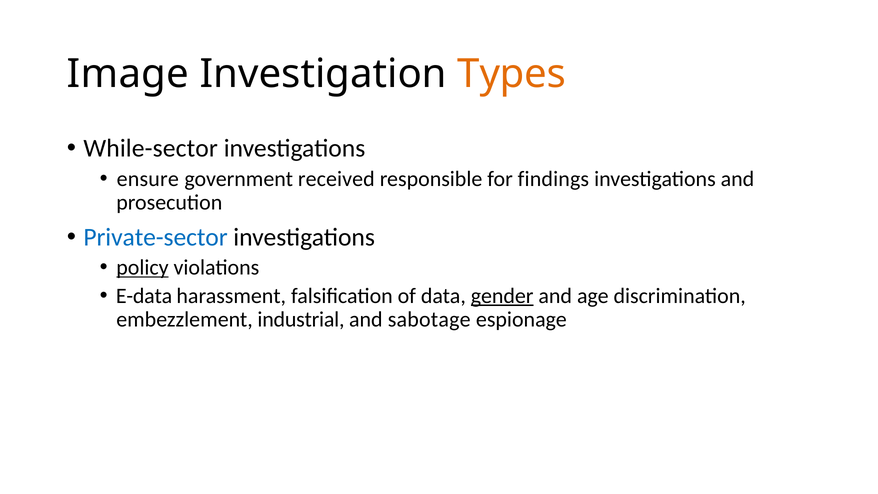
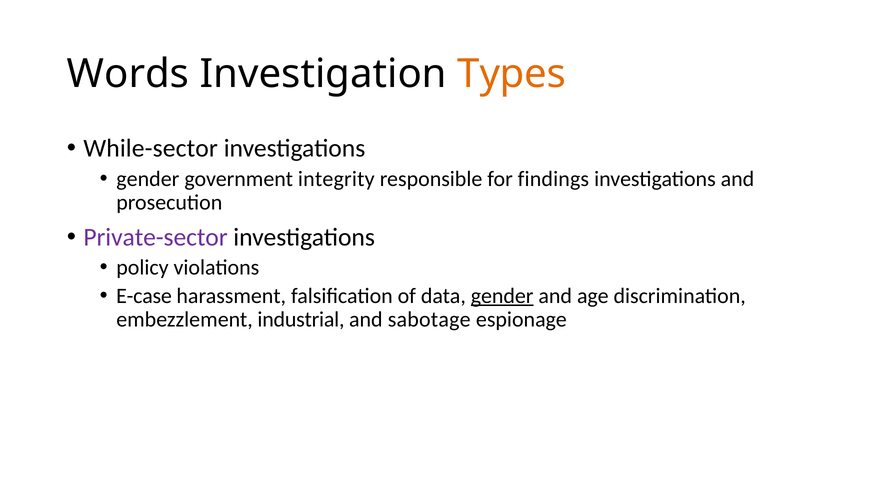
Image: Image -> Words (128, 74)
ensure: ensure -> gender (148, 179)
received: received -> integrity (336, 179)
Private-sector colour: blue -> purple (156, 237)
policy underline: present -> none (142, 267)
E-data: E-data -> E-case (144, 296)
